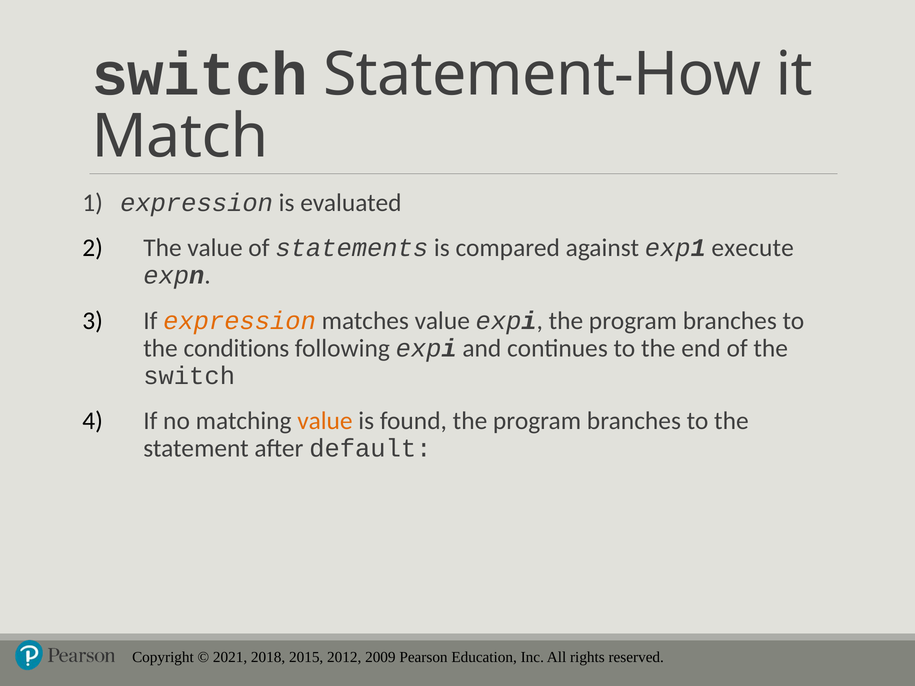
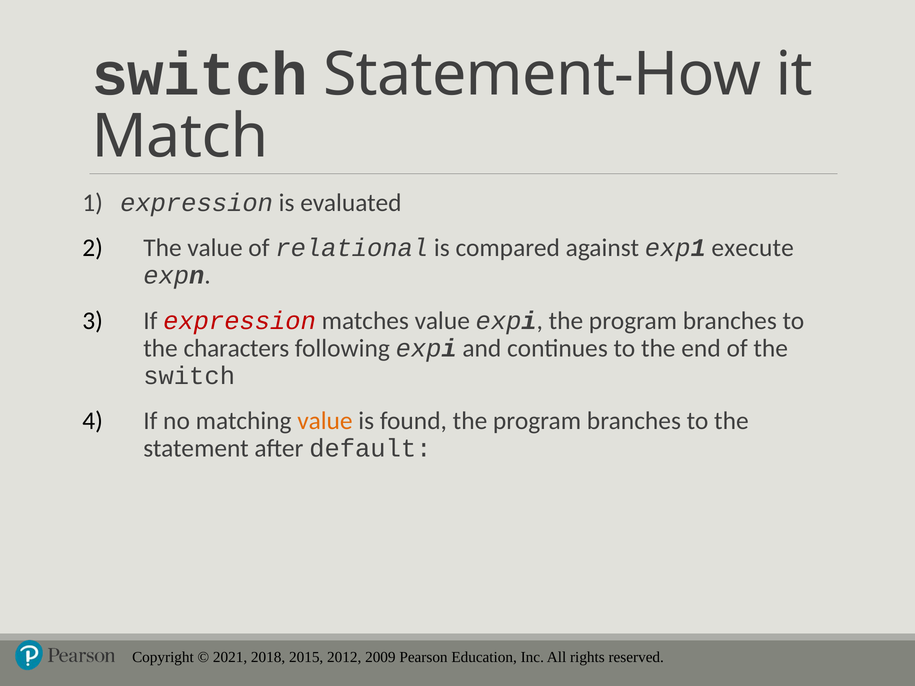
statements: statements -> relational (352, 248)
expression colour: orange -> red (240, 321)
conditions: conditions -> characters (236, 348)
